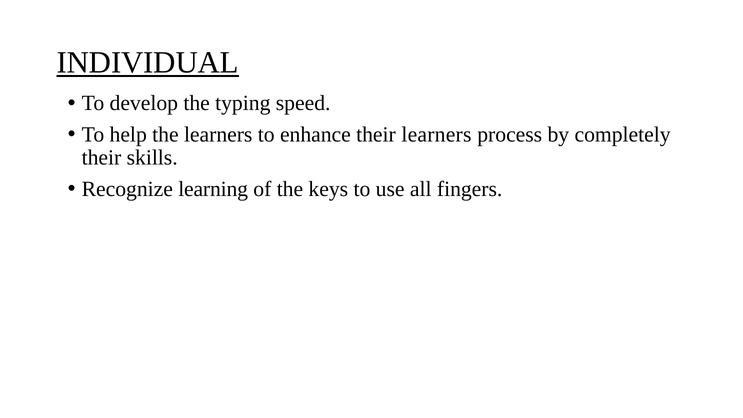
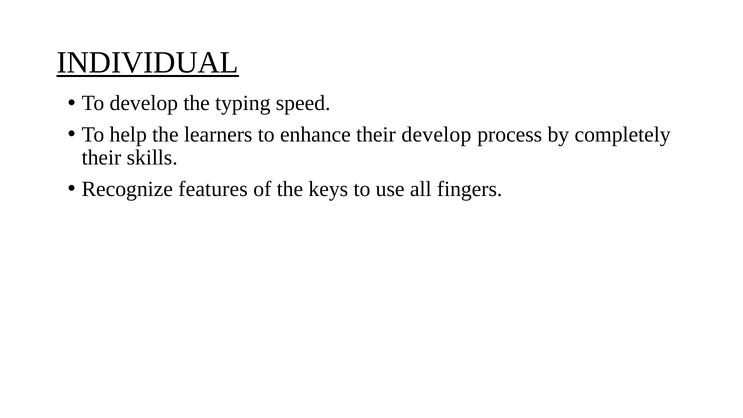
their learners: learners -> develop (436, 134)
learning: learning -> features (213, 189)
